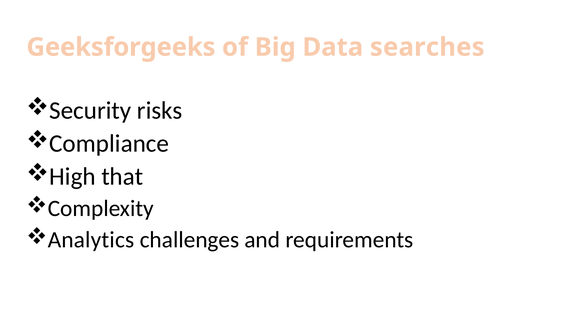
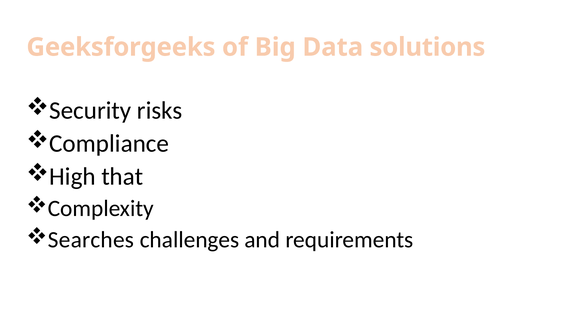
searches: searches -> solutions (427, 47)
Analytics: Analytics -> Searches (91, 239)
